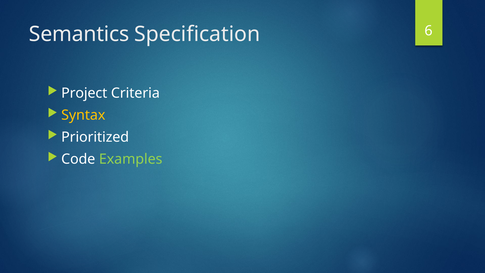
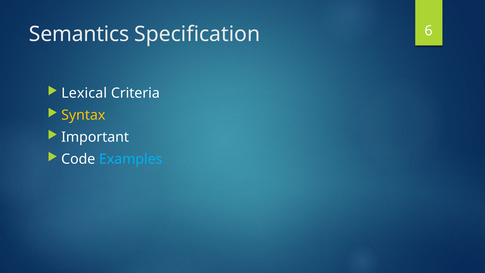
Project: Project -> Lexical (84, 93)
Prioritized: Prioritized -> Important (95, 137)
Examples colour: light green -> light blue (131, 159)
